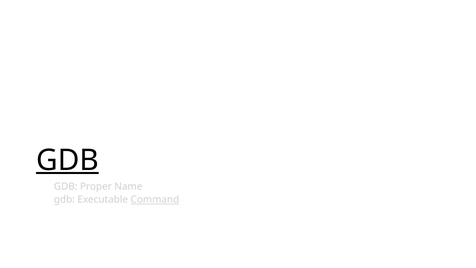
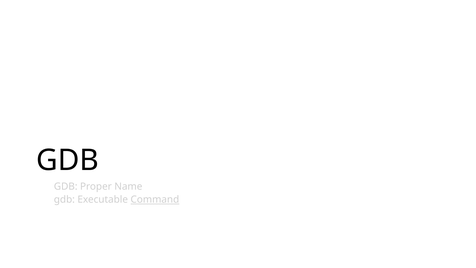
GDB underline: present -> none (67, 160)
